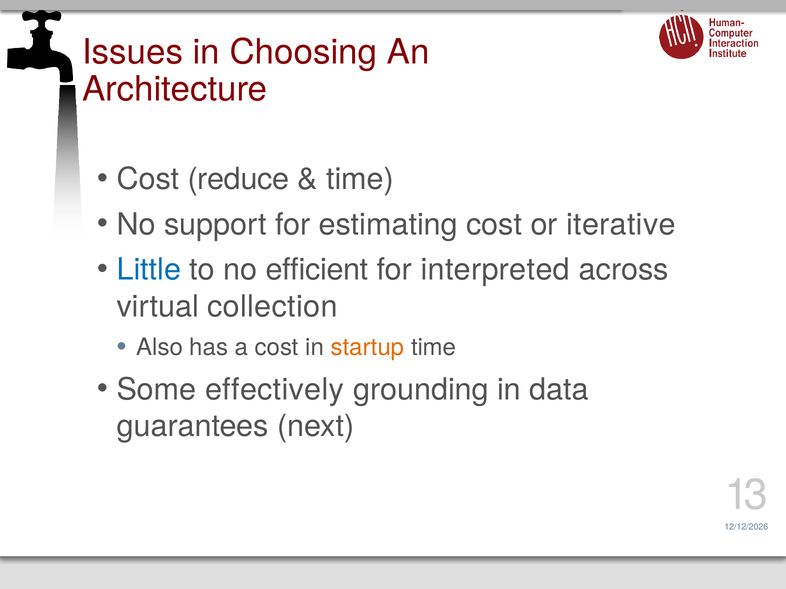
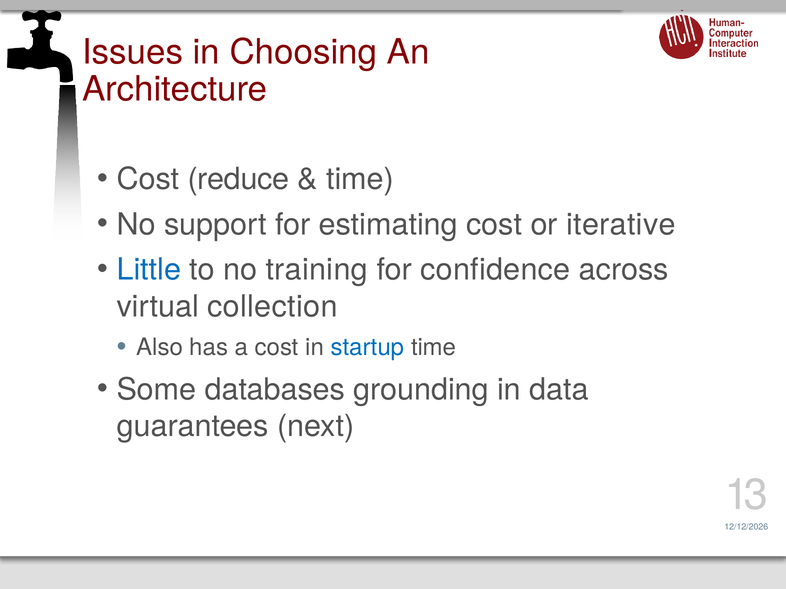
efficient: efficient -> training (317, 270)
interpreted: interpreted -> confidence (495, 270)
startup colour: orange -> blue (367, 348)
effectively: effectively -> databases (275, 390)
